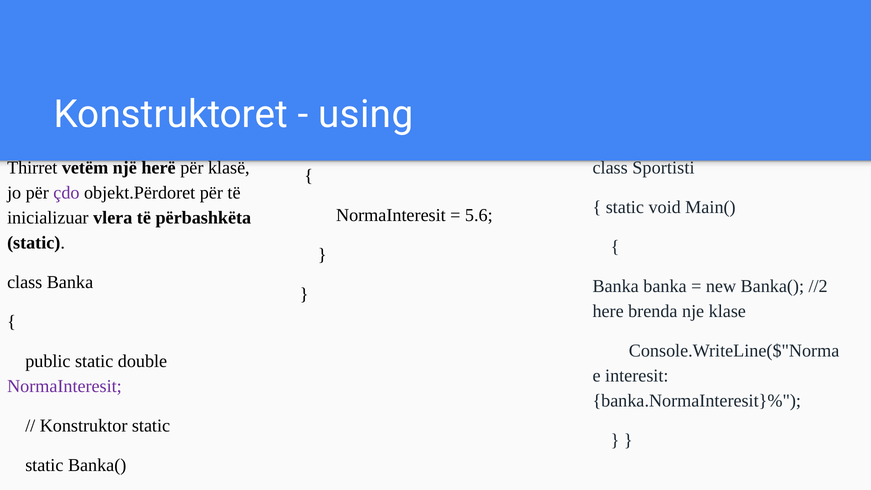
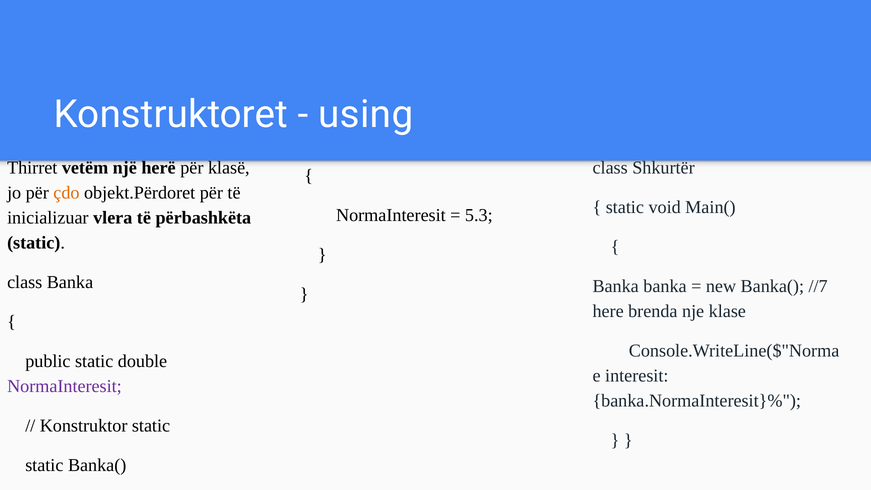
Sportisti: Sportisti -> Shkurtër (663, 168)
çdo colour: purple -> orange (66, 193)
5.6: 5.6 -> 5.3 (479, 215)
//2: //2 -> //7 (818, 286)
